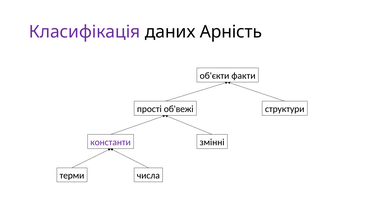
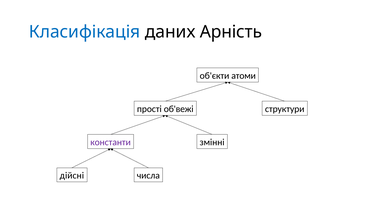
Класифікація colour: purple -> blue (85, 32)
факти: факти -> атоми (244, 76)
терми: терми -> дійсні (72, 175)
